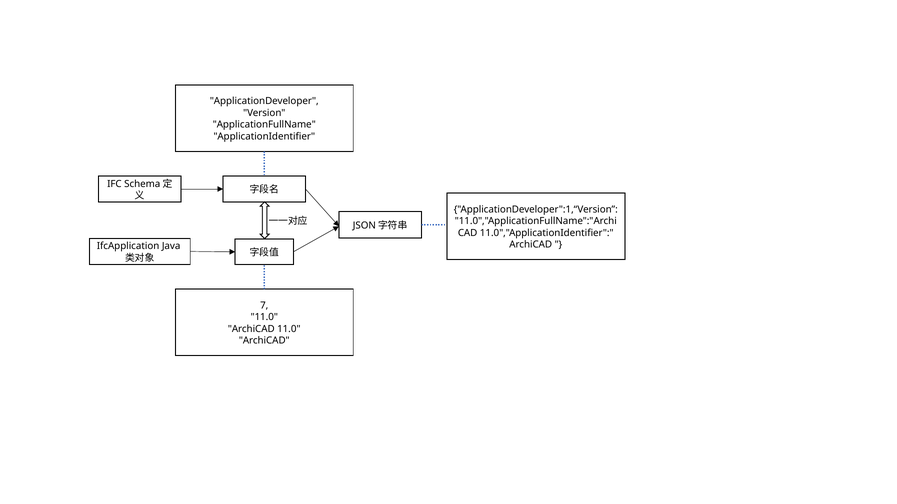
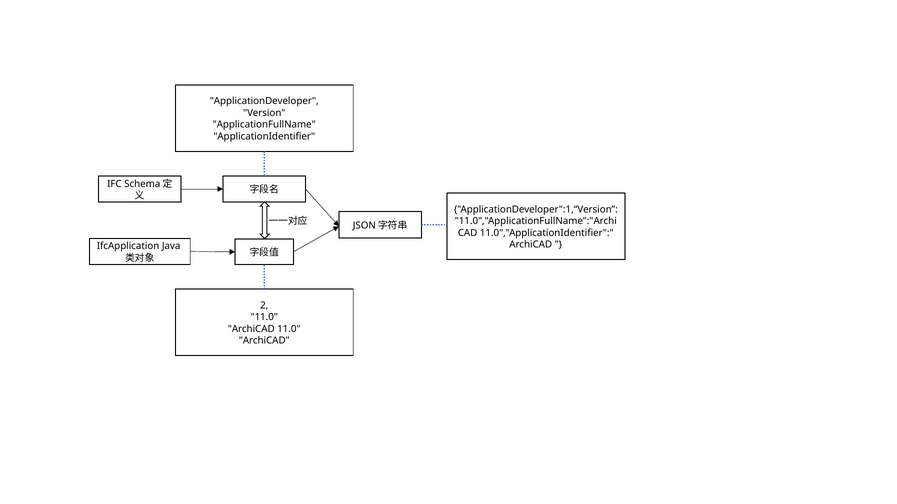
7: 7 -> 2 (264, 306)
